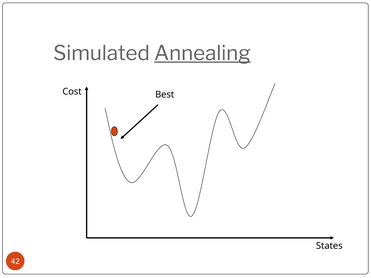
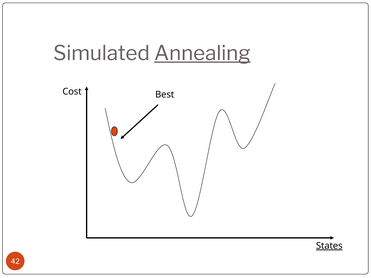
States underline: none -> present (329, 246)
